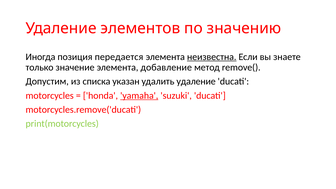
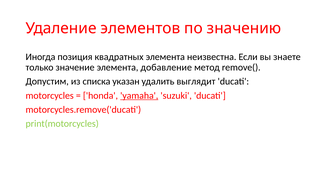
передается: передается -> квадратных (119, 57)
неизвестна underline: present -> none (212, 57)
удалить удаление: удаление -> выглядит (196, 81)
